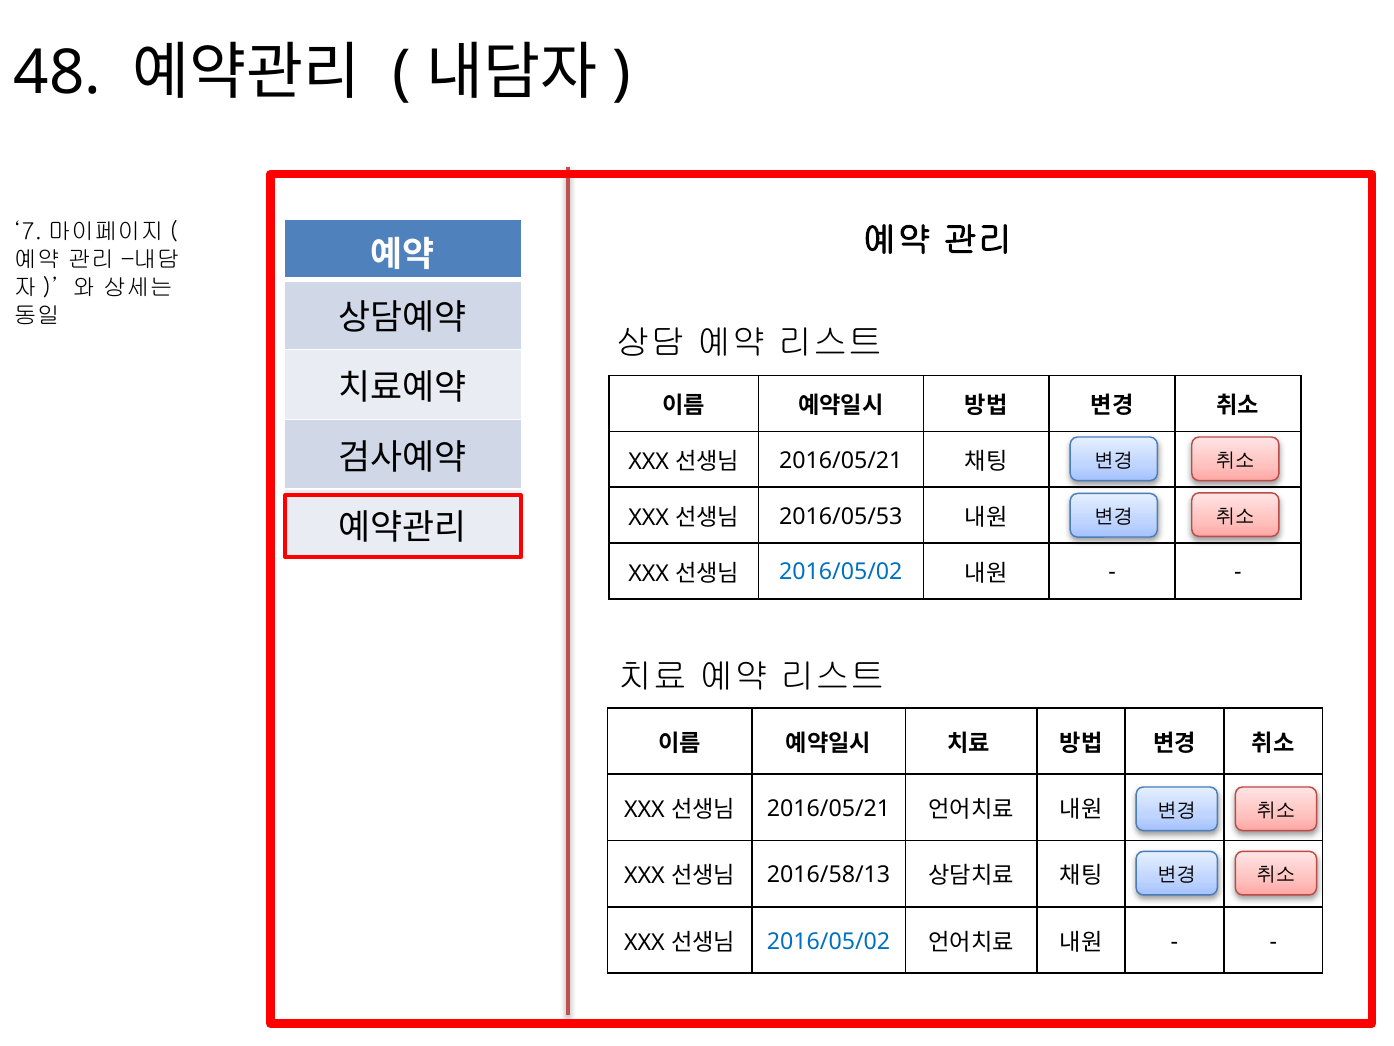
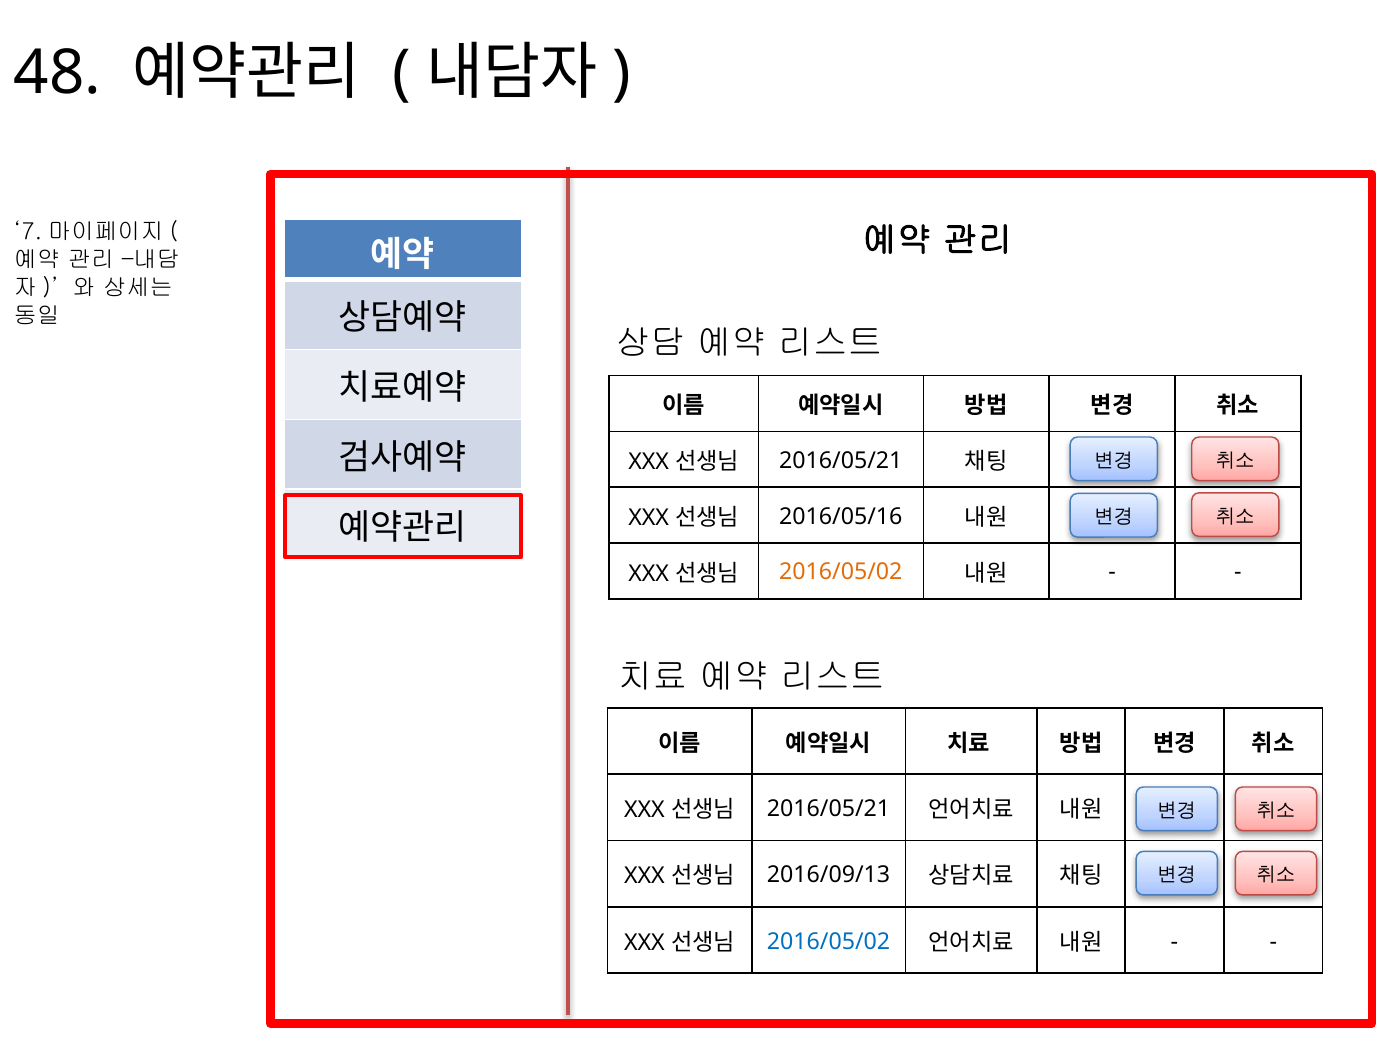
2016/05/53: 2016/05/53 -> 2016/05/16 (841, 516)
2016/05/02 colour: blue -> orange (841, 572)
2016/58/13: 2016/58/13 -> 2016/09/13 (829, 875)
